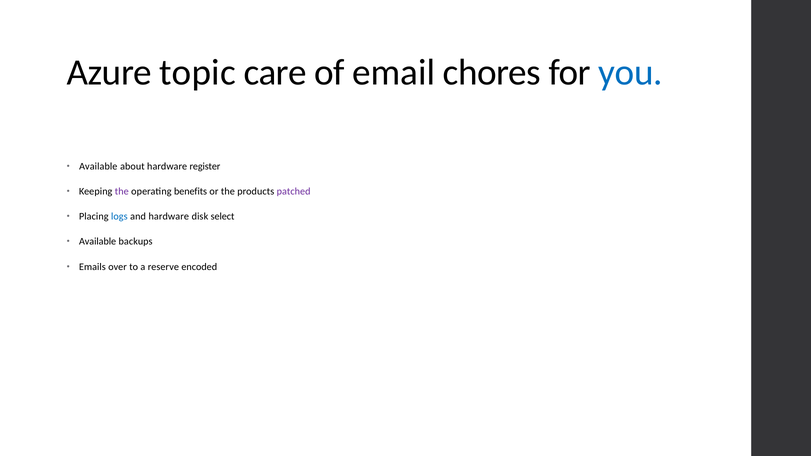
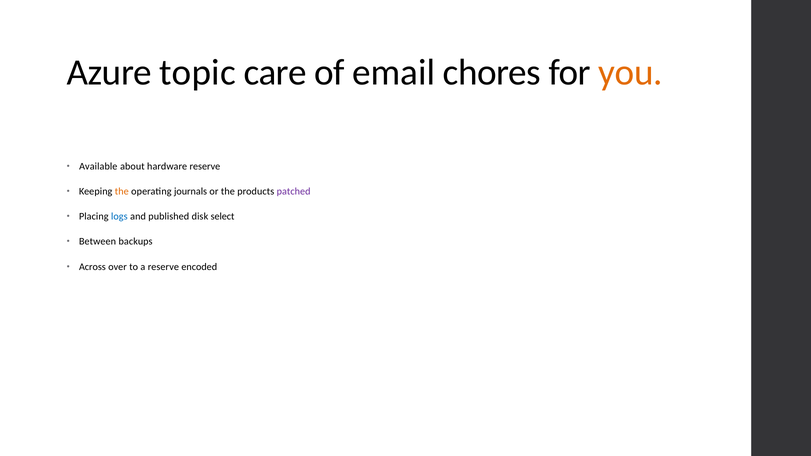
you colour: blue -> orange (630, 72)
hardware register: register -> reserve (205, 166)
the colour: purple -> orange (122, 191)
benefits: benefits -> journals (191, 191)
and hardware: hardware -> published (169, 217)
Available: Available -> Between (98, 242)
Emails: Emails -> Across (92, 267)
